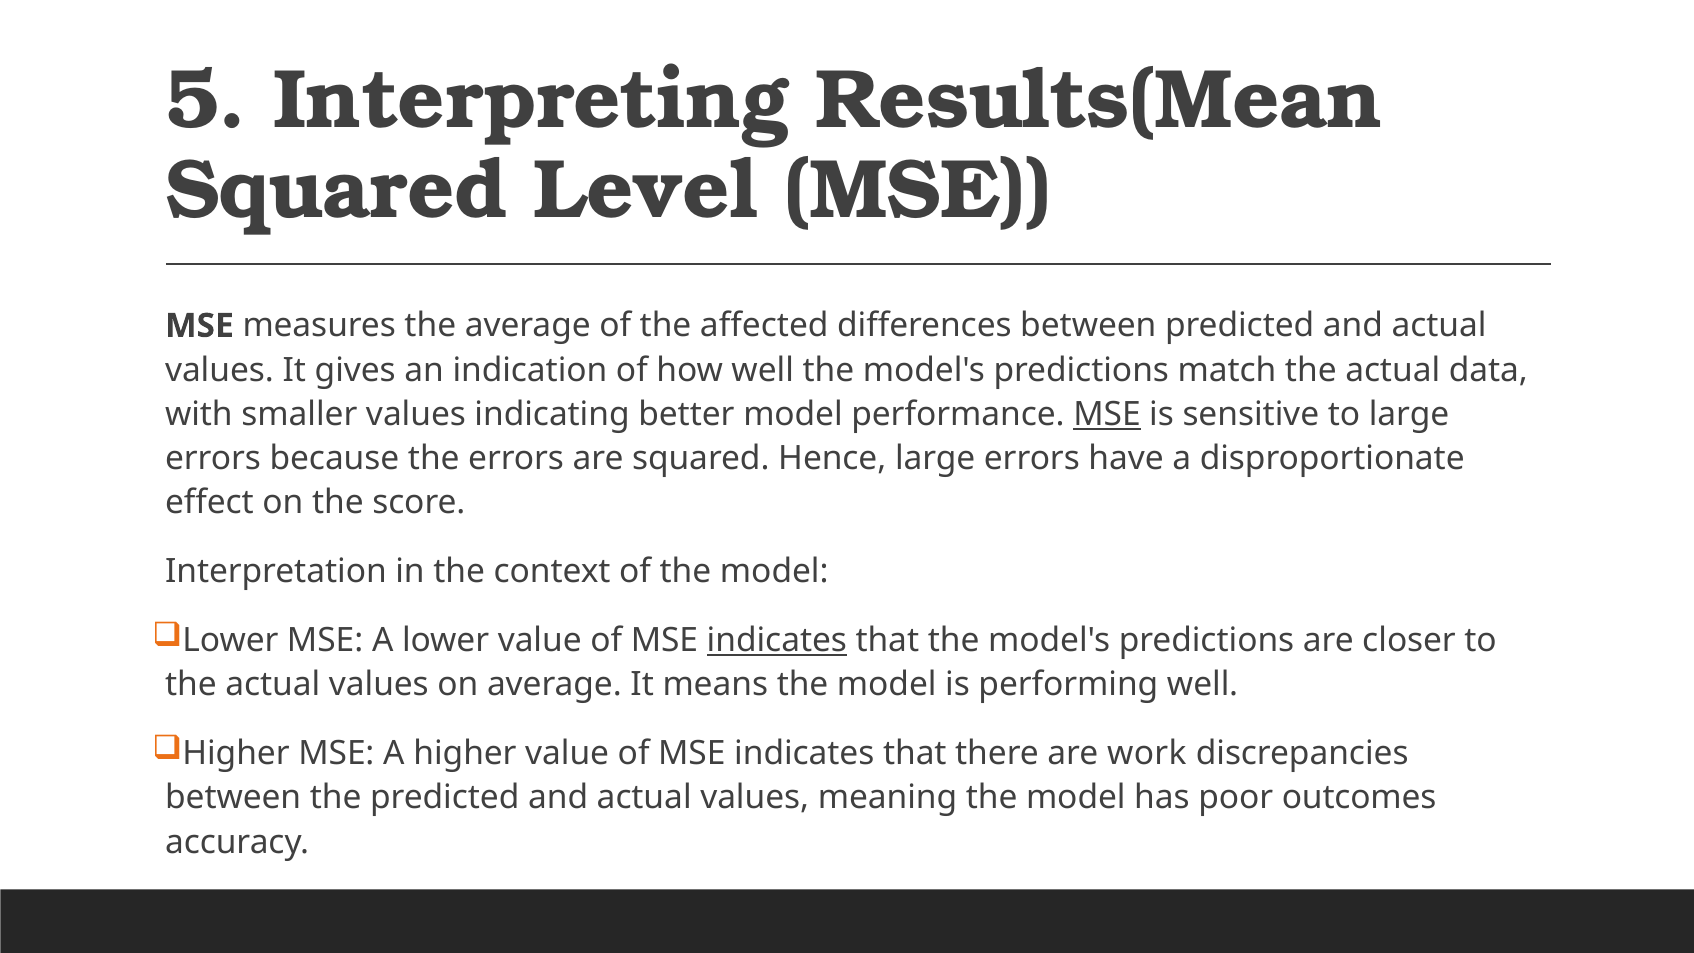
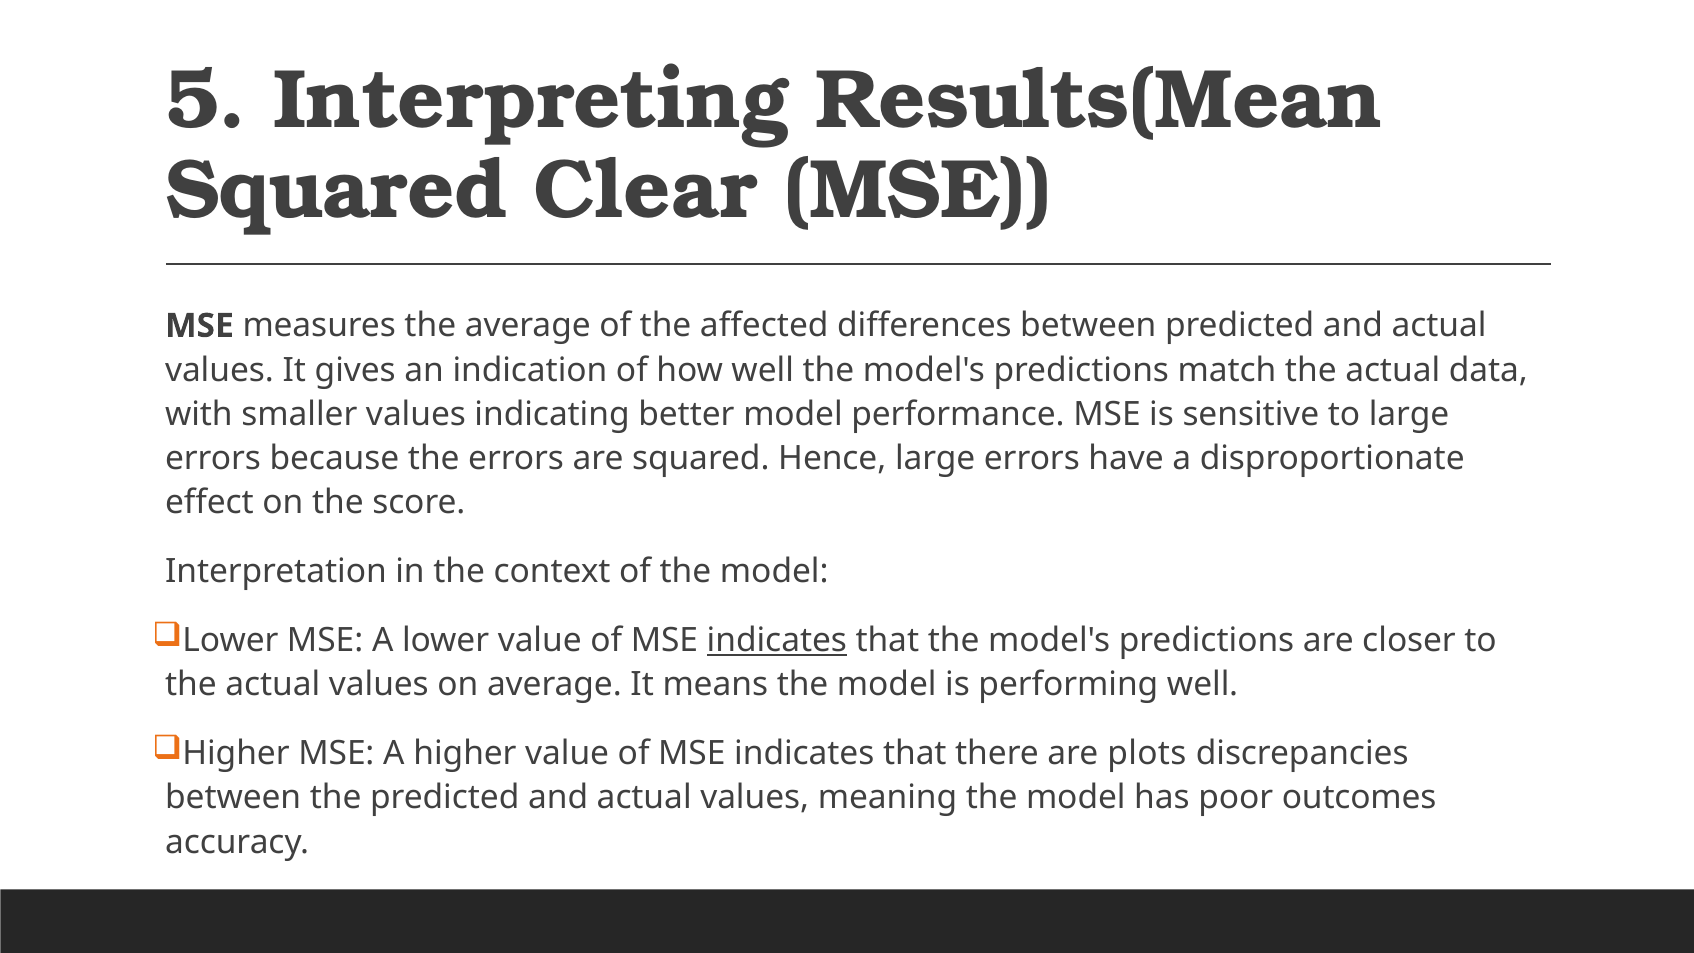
Level: Level -> Clear (646, 190)
MSE underline: present -> none (1107, 414)
work: work -> plots (1147, 754)
